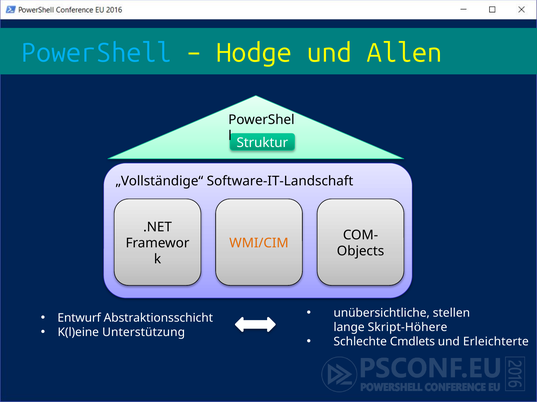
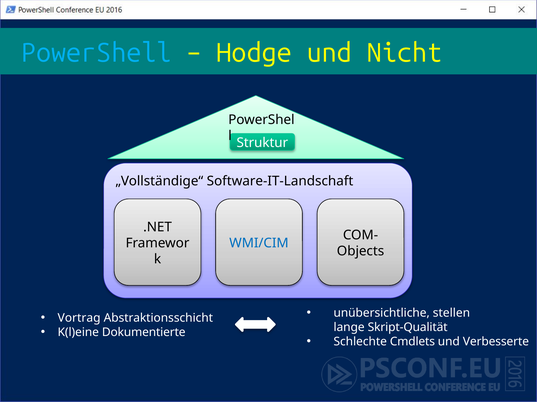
Allen: Allen -> Nicht (405, 53)
WMI/CIM colour: orange -> blue (259, 243)
Entwurf: Entwurf -> Vortrag (79, 319)
Skript-Höhere: Skript-Höhere -> Skript-Qualität (408, 328)
Unterstützung: Unterstützung -> Dokumentierte (144, 333)
Erleichterte: Erleichterte -> Verbesserte (496, 342)
